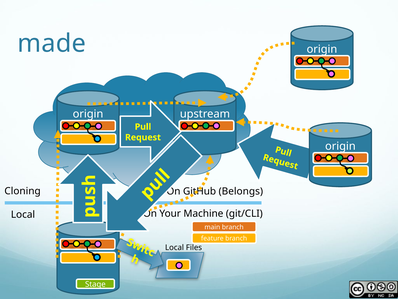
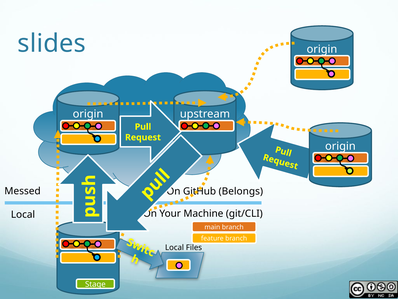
made: made -> slides (52, 43)
Cloning: Cloning -> Messed (23, 191)
